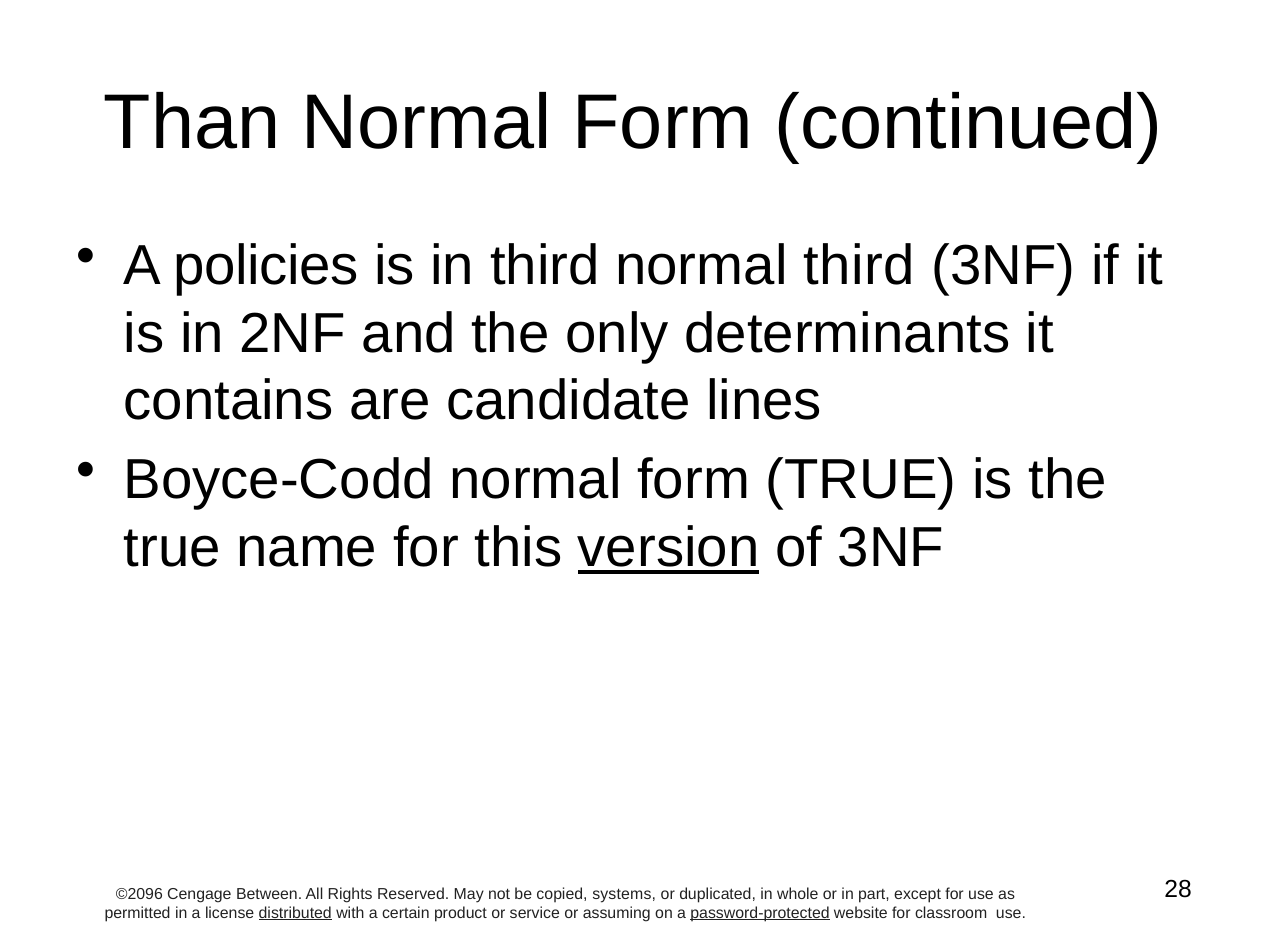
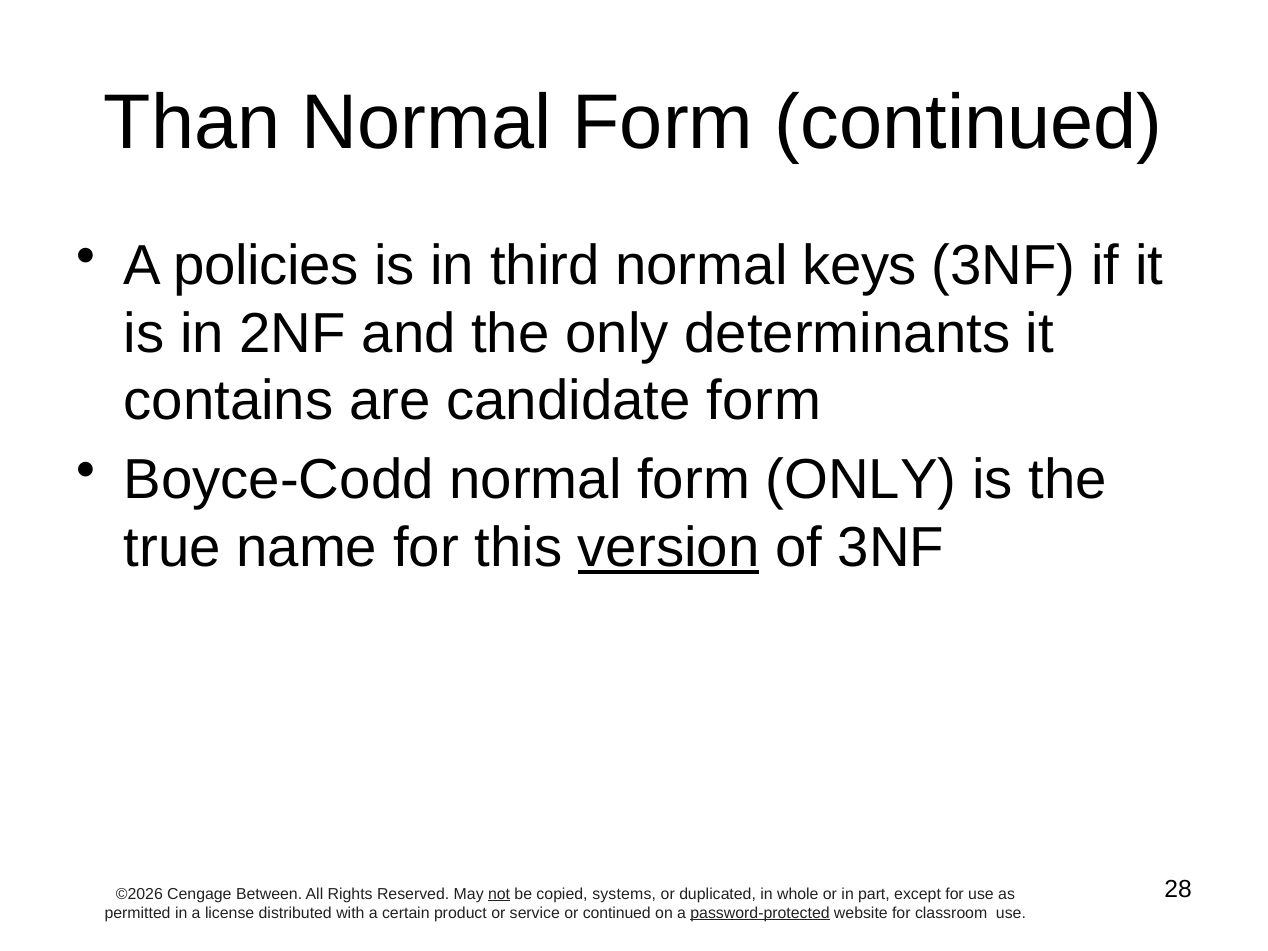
normal third: third -> keys (860, 266)
candidate lines: lines -> form (764, 401)
form TRUE: TRUE -> ONLY (861, 480)
©2096: ©2096 -> ©2026 (139, 894)
not underline: none -> present (499, 894)
distributed underline: present -> none (295, 913)
or assuming: assuming -> continued (617, 913)
